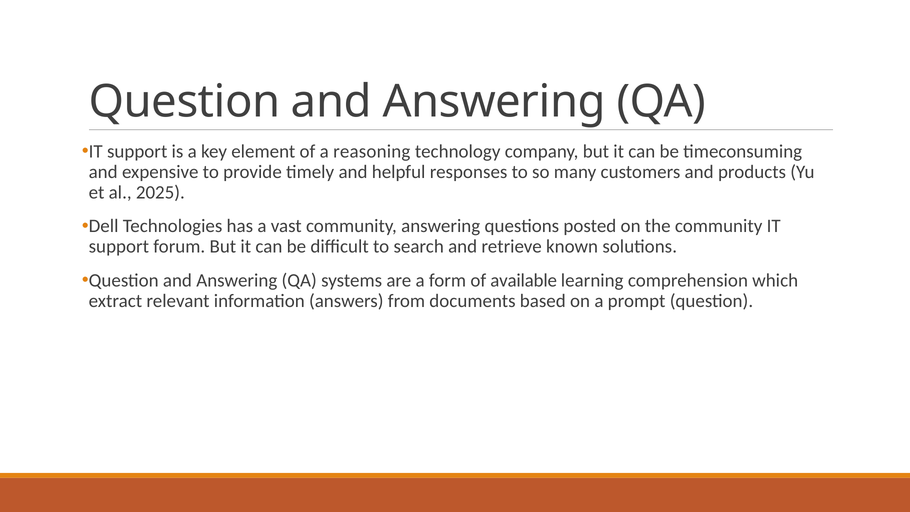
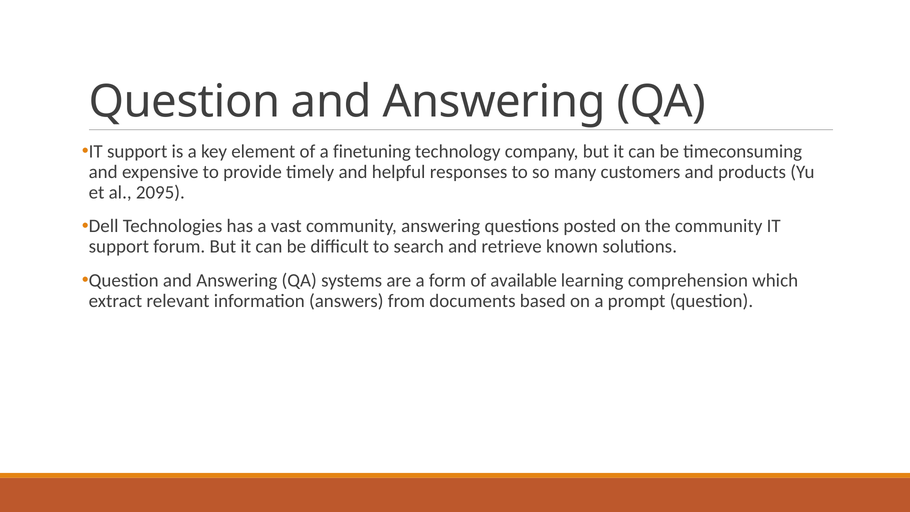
reasoning: reasoning -> finetuning (372, 151)
2025: 2025 -> 2095 (160, 192)
